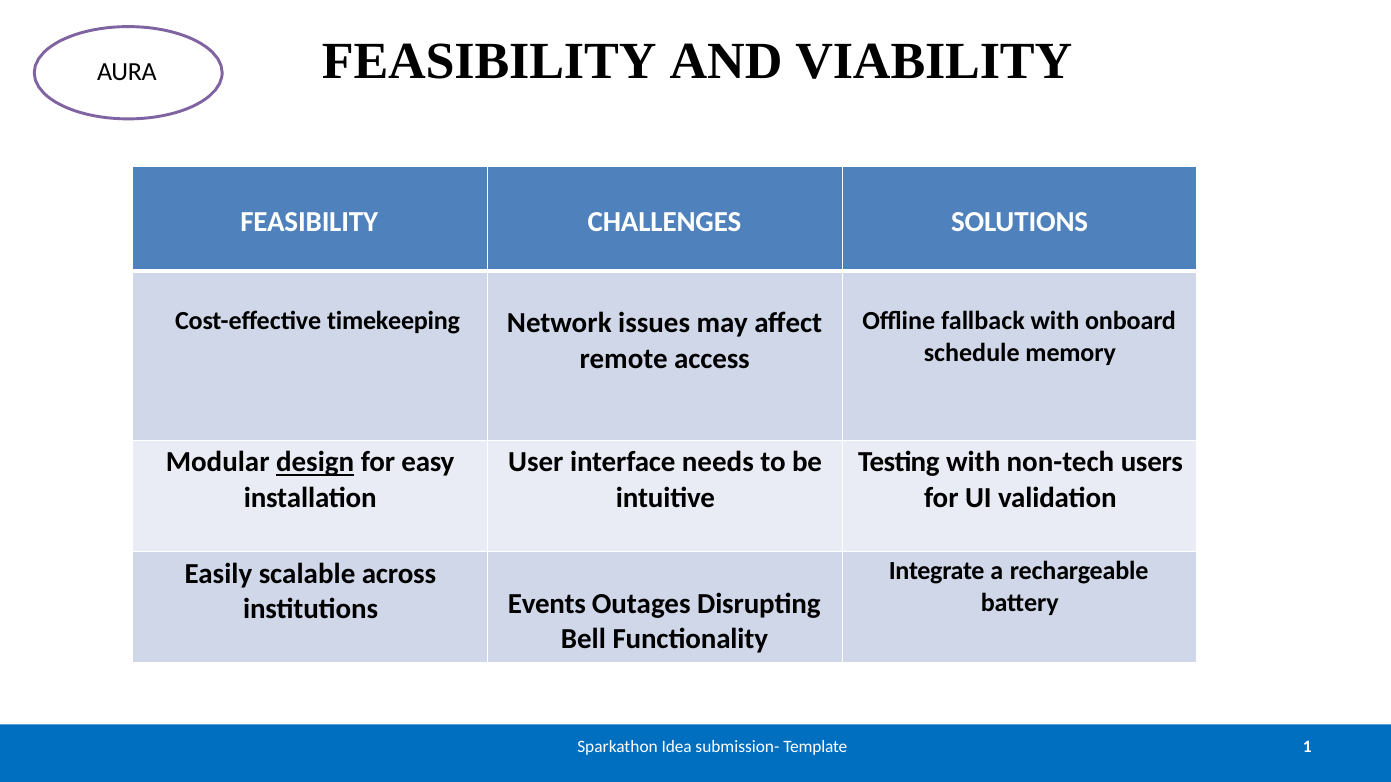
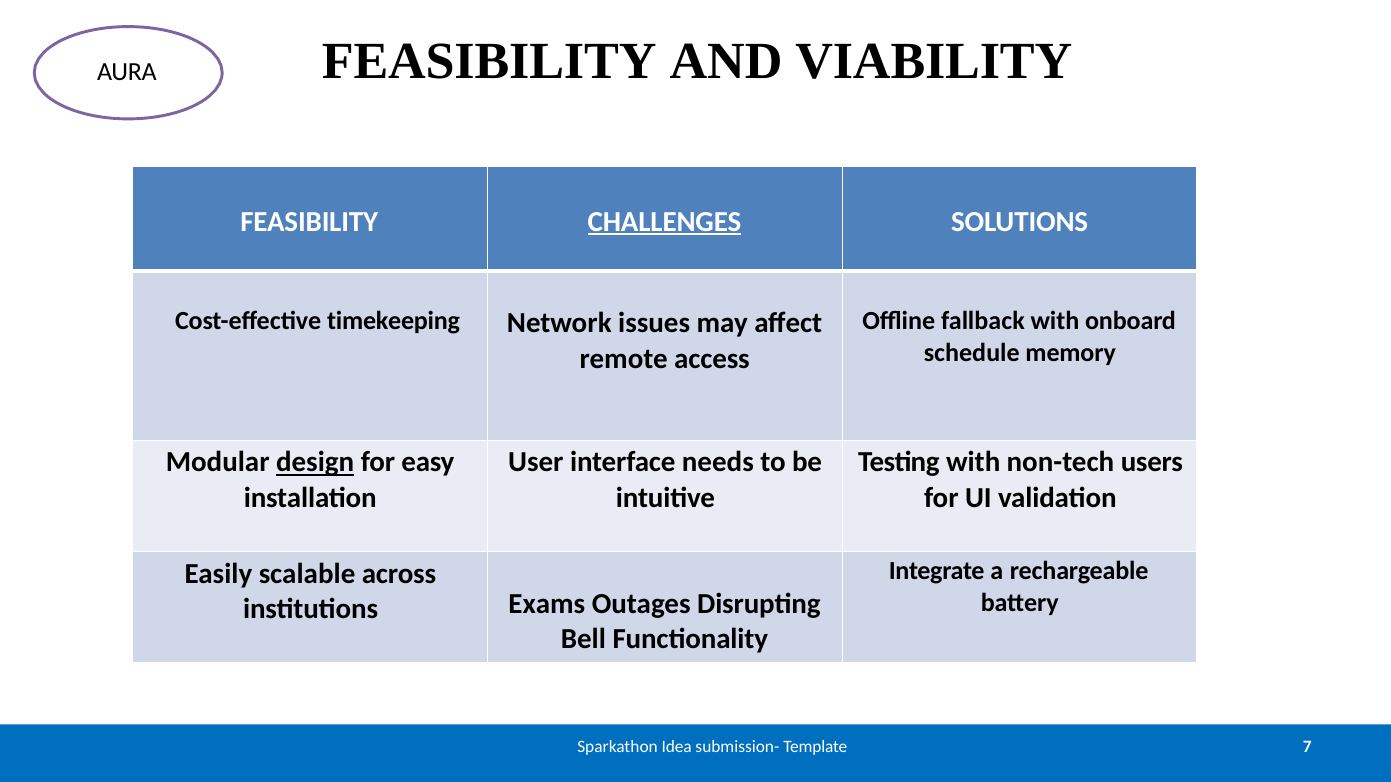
CHALLENGES underline: none -> present (665, 222)
Events: Events -> Exams (547, 604)
1: 1 -> 7 (1307, 747)
